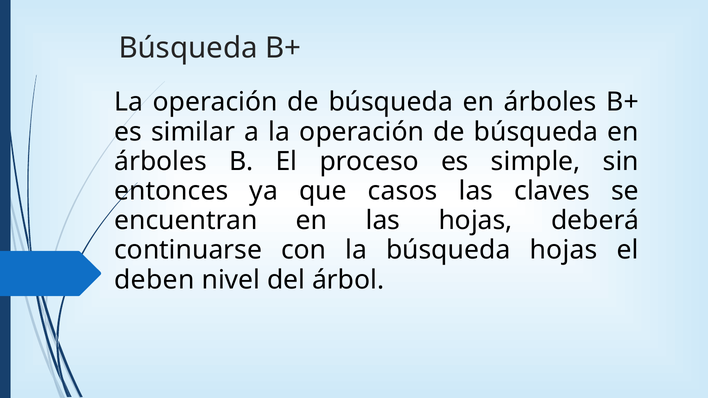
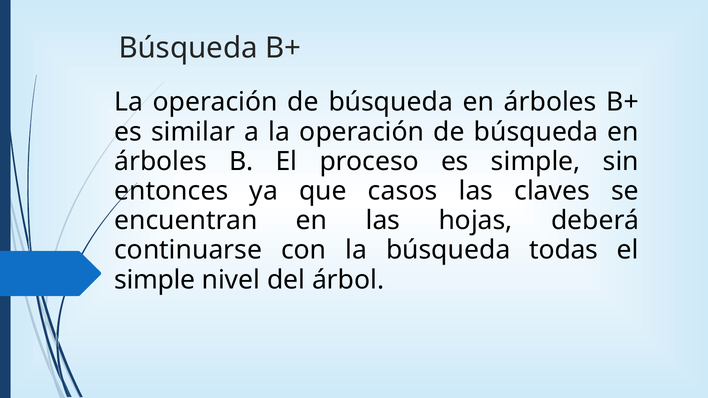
búsqueda hojas: hojas -> todas (564, 250)
deben: deben -> simple (155, 280)
